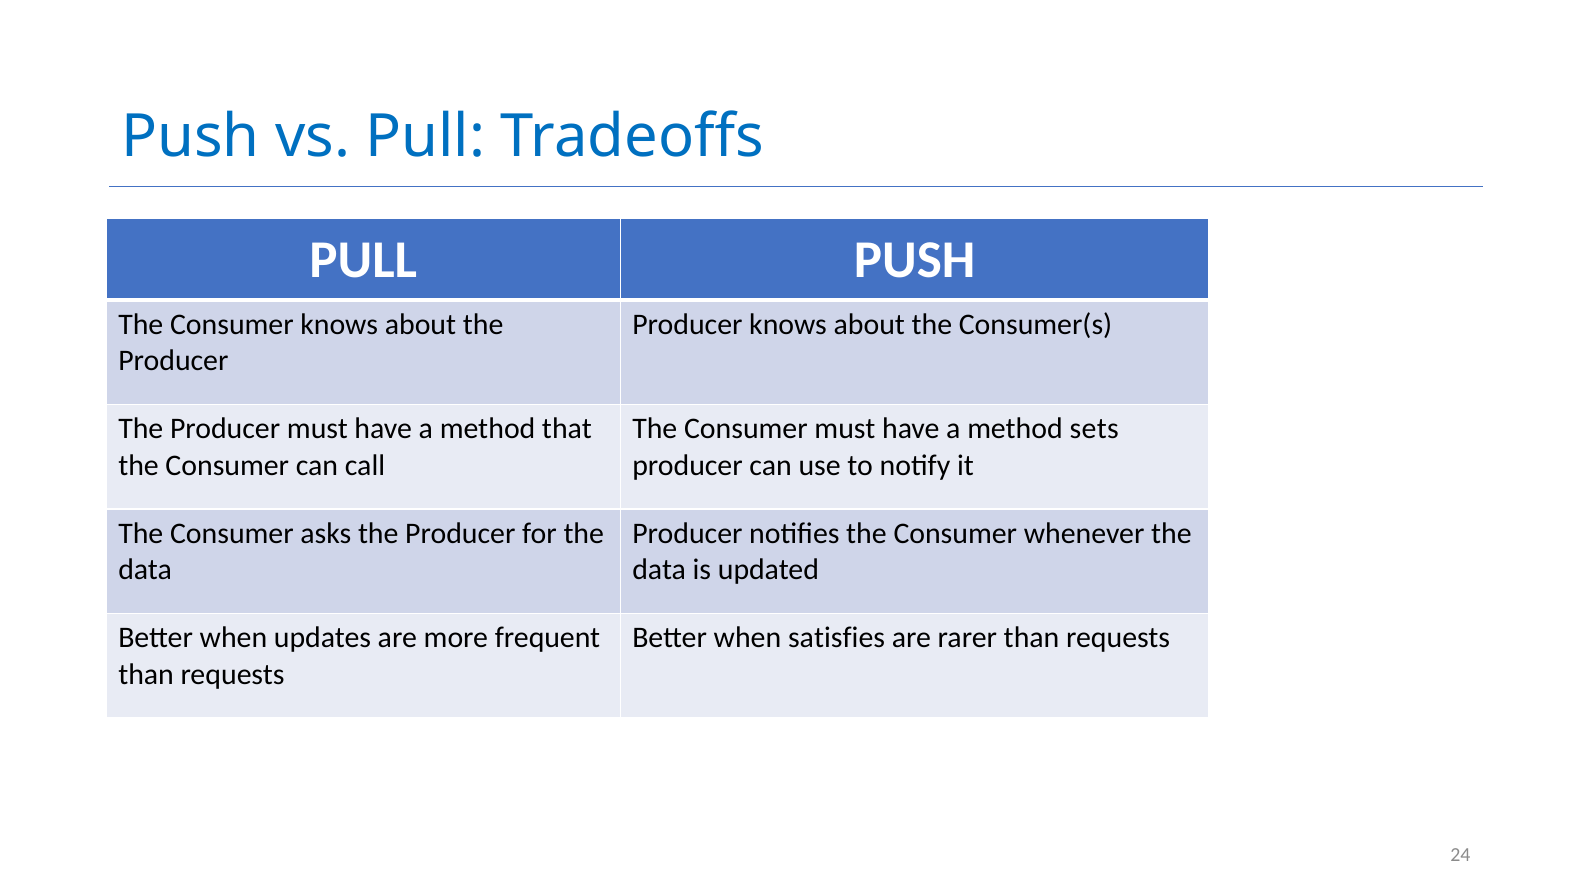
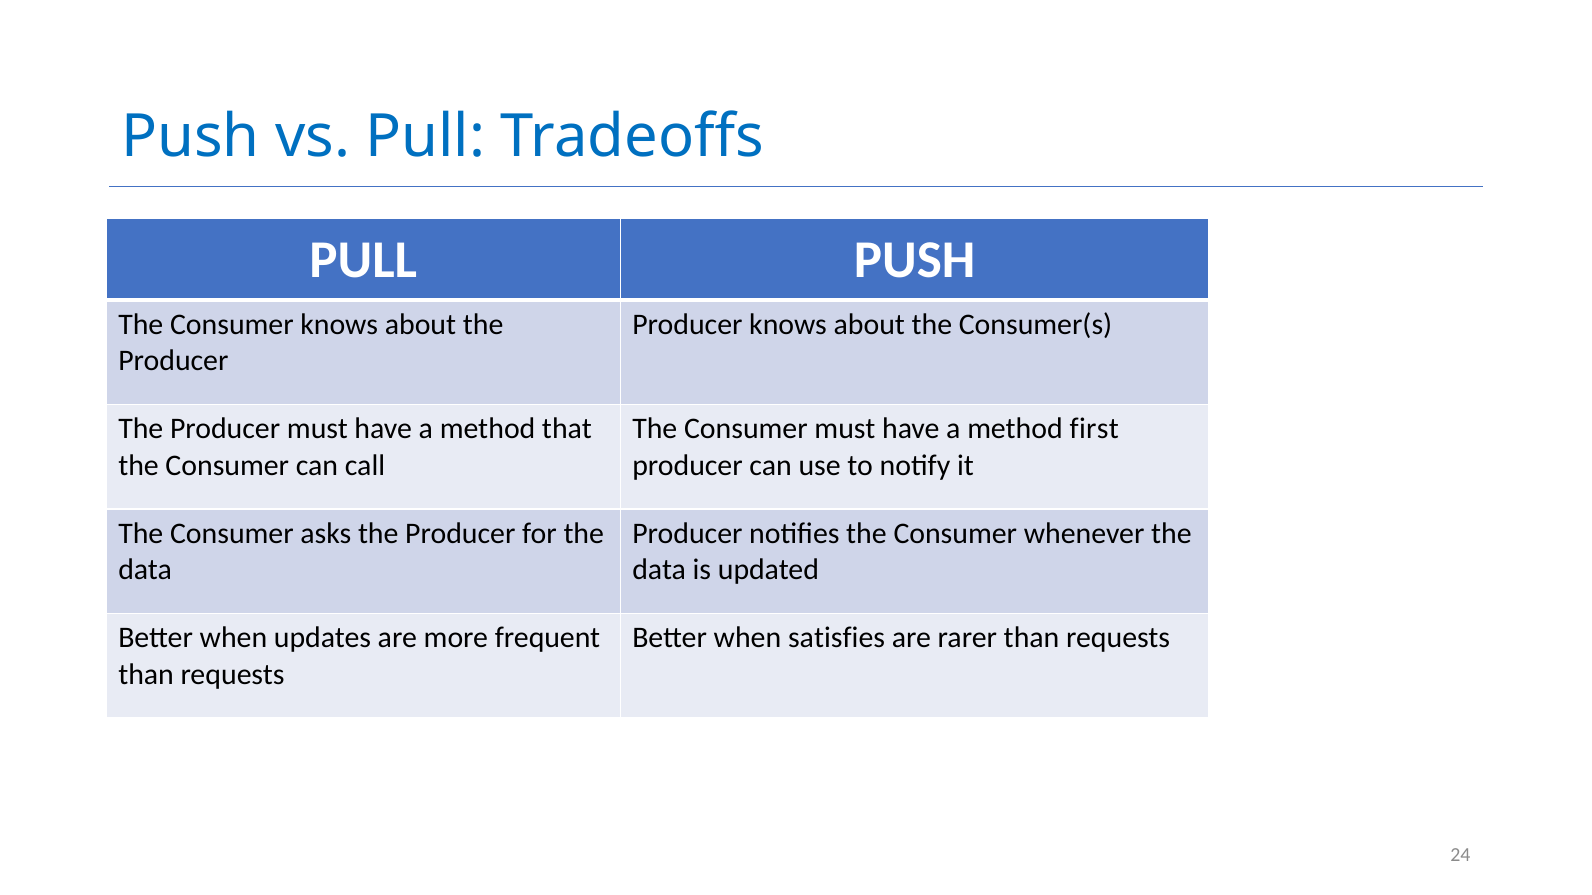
sets: sets -> first (1094, 429)
